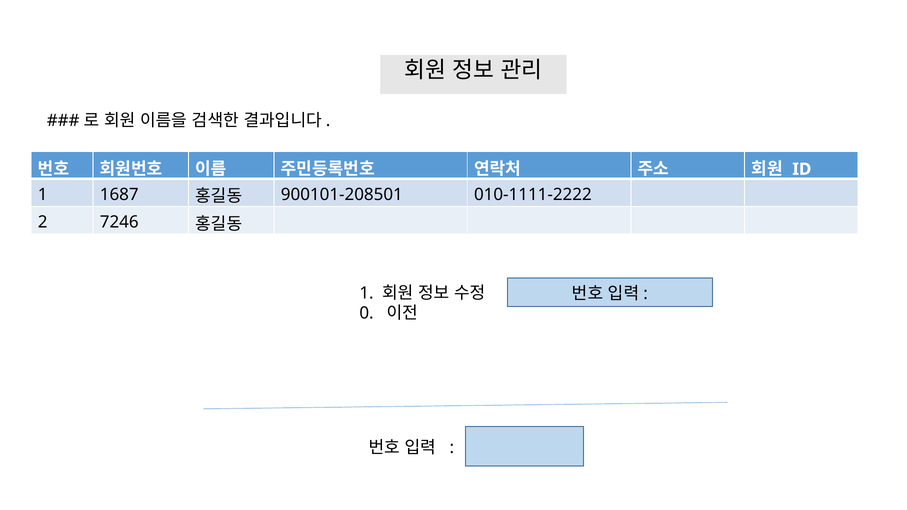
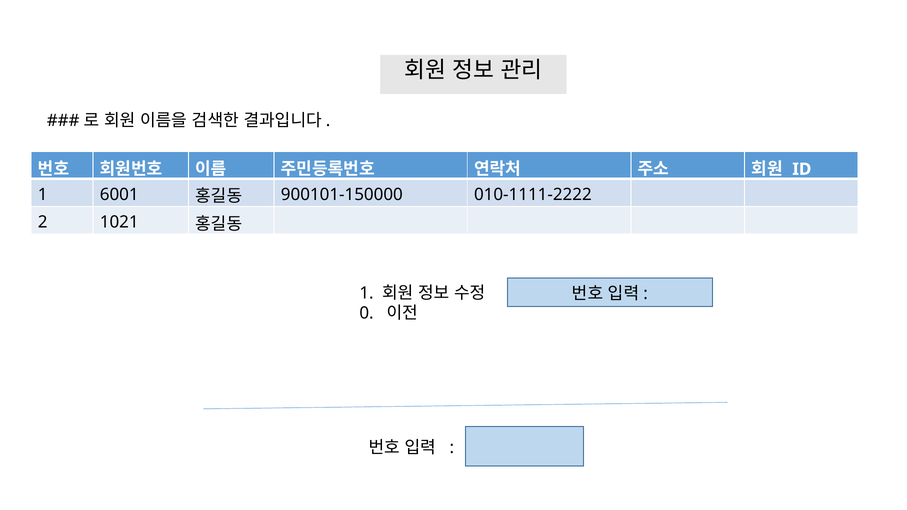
1687: 1687 -> 6001 (119, 195)
900101-208501: 900101-208501 -> 900101-150000 (342, 195)
7246: 7246 -> 1021 (119, 222)
